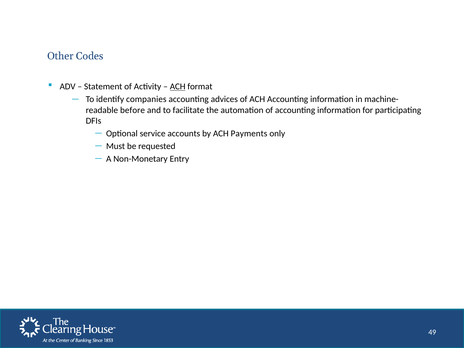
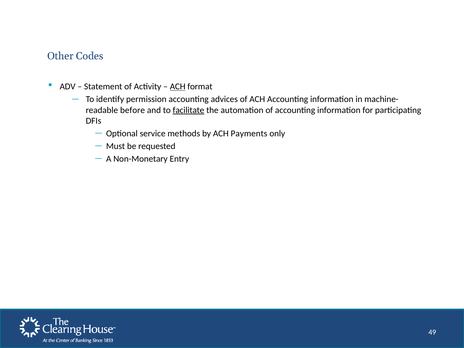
companies: companies -> permission (146, 99)
facilitate underline: none -> present (189, 110)
accounts: accounts -> methods (184, 134)
